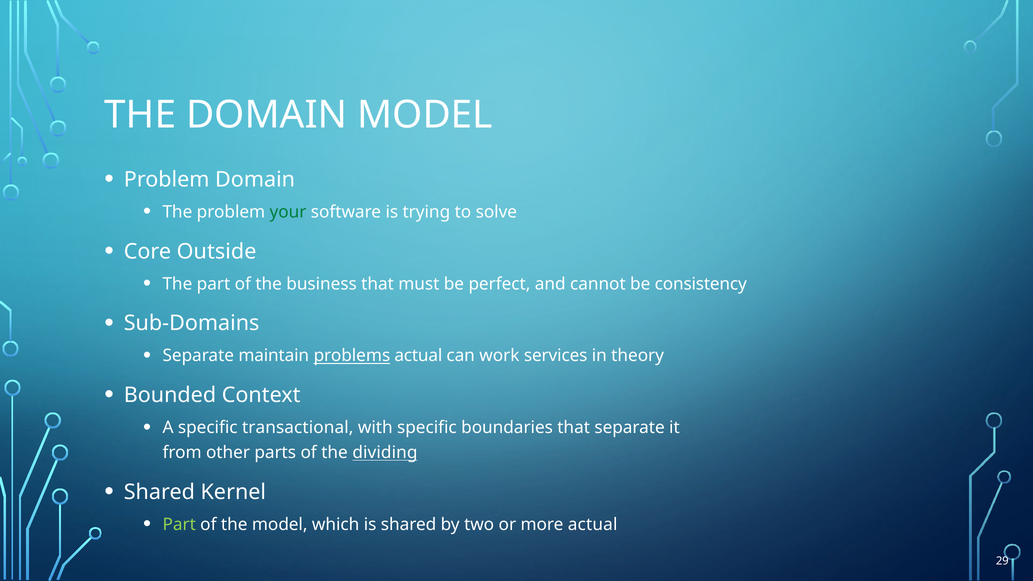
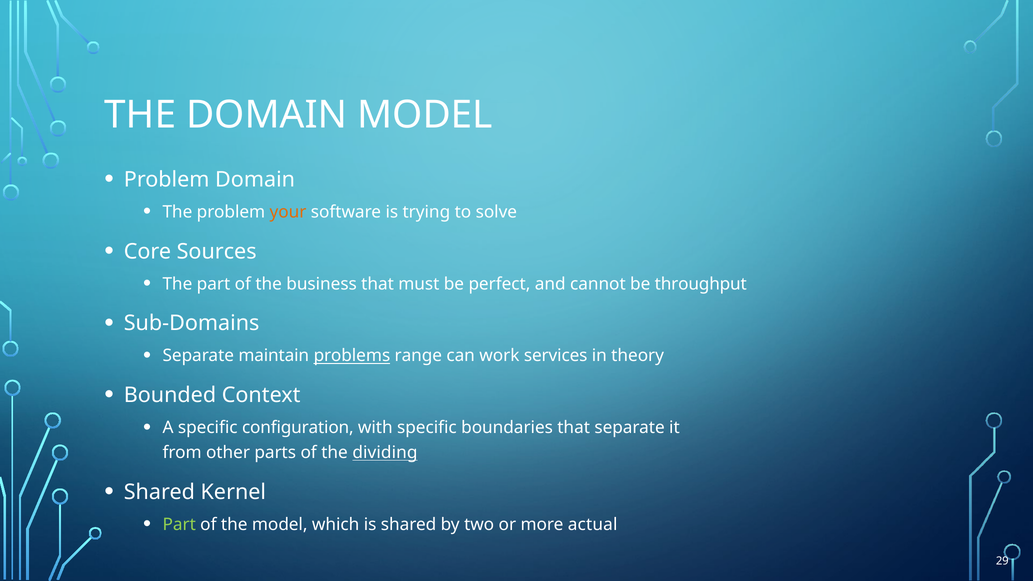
your colour: green -> orange (288, 212)
Outside: Outside -> Sources (217, 252)
consistency: consistency -> throughput (701, 284)
problems actual: actual -> range (418, 356)
transactional: transactional -> configuration (298, 428)
